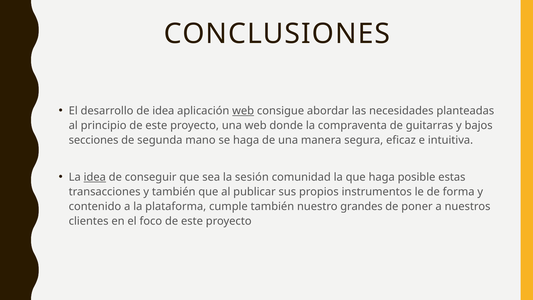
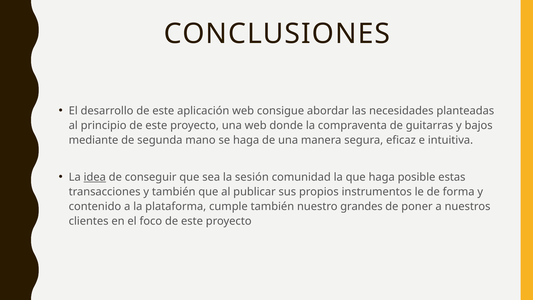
desarrollo de idea: idea -> este (163, 111)
web underline: present -> none (243, 111)
secciones: secciones -> mediante (94, 140)
